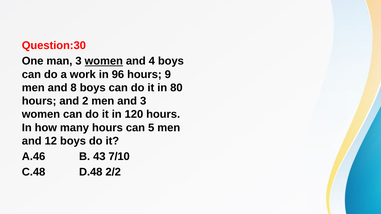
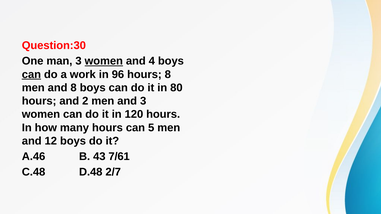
can underline: none -> present (31, 74)
hours 9: 9 -> 8 (168, 74)
7/10: 7/10 -> 7/61 (119, 157)
2/2: 2/2 -> 2/7 (113, 172)
